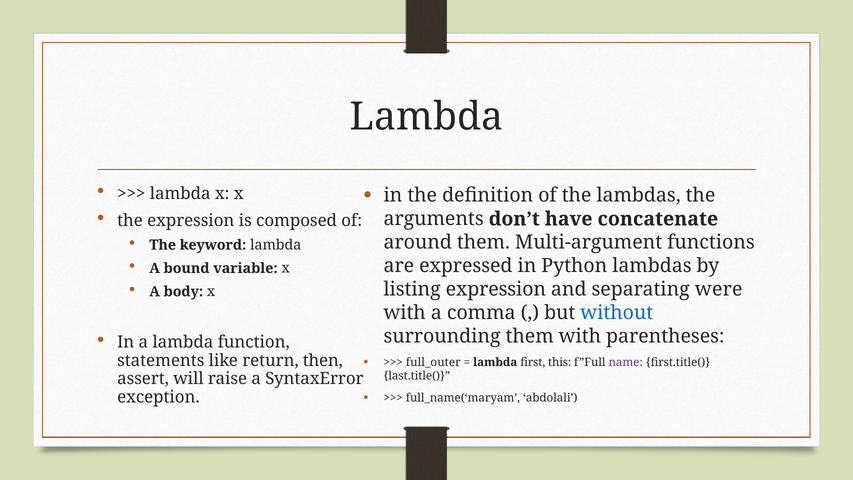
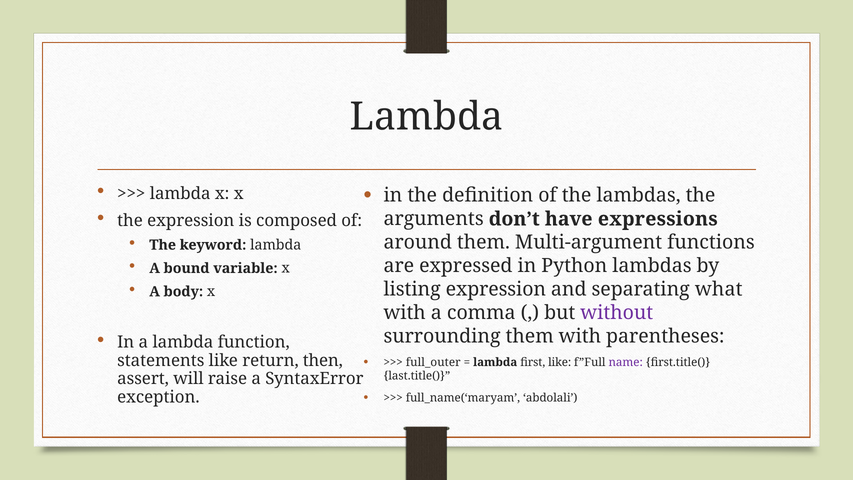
concatenate: concatenate -> expressions (658, 219)
were: were -> what (719, 289)
without colour: blue -> purple (617, 313)
first this: this -> like (560, 362)
